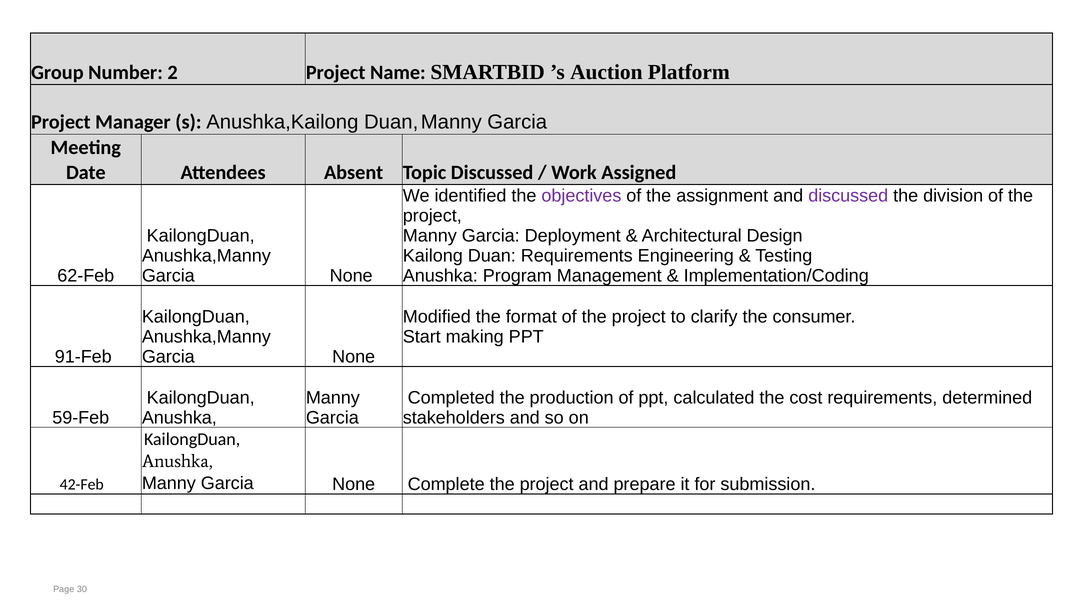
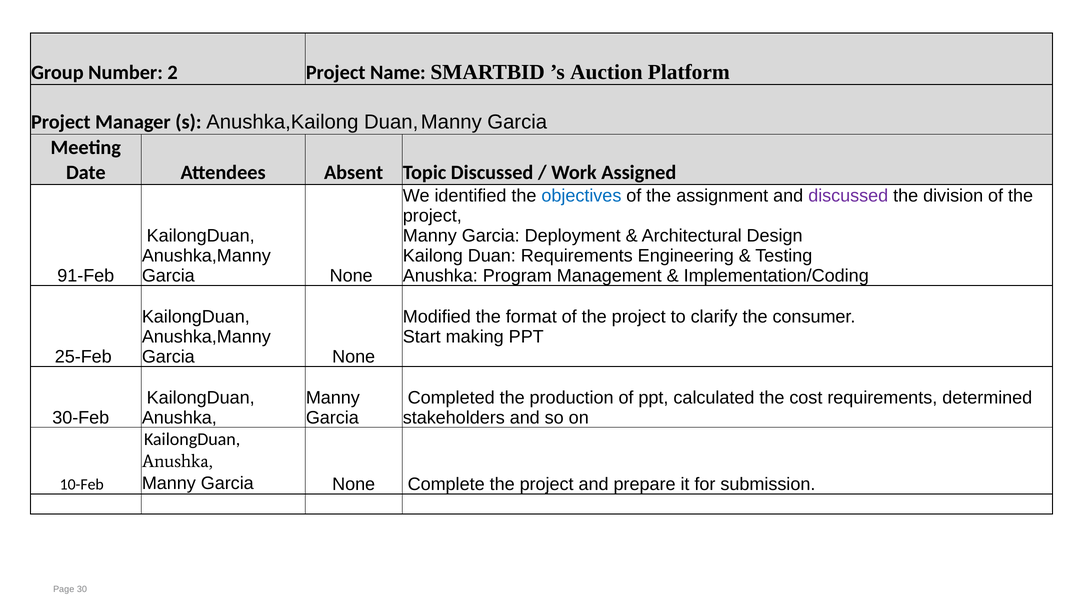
objectives colour: purple -> blue (581, 196)
62-Feb: 62-Feb -> 91-Feb (86, 276)
91-Feb: 91-Feb -> 25-Feb (83, 357)
59-Feb: 59-Feb -> 30-Feb (81, 418)
42-Feb: 42-Feb -> 10-Feb (82, 485)
